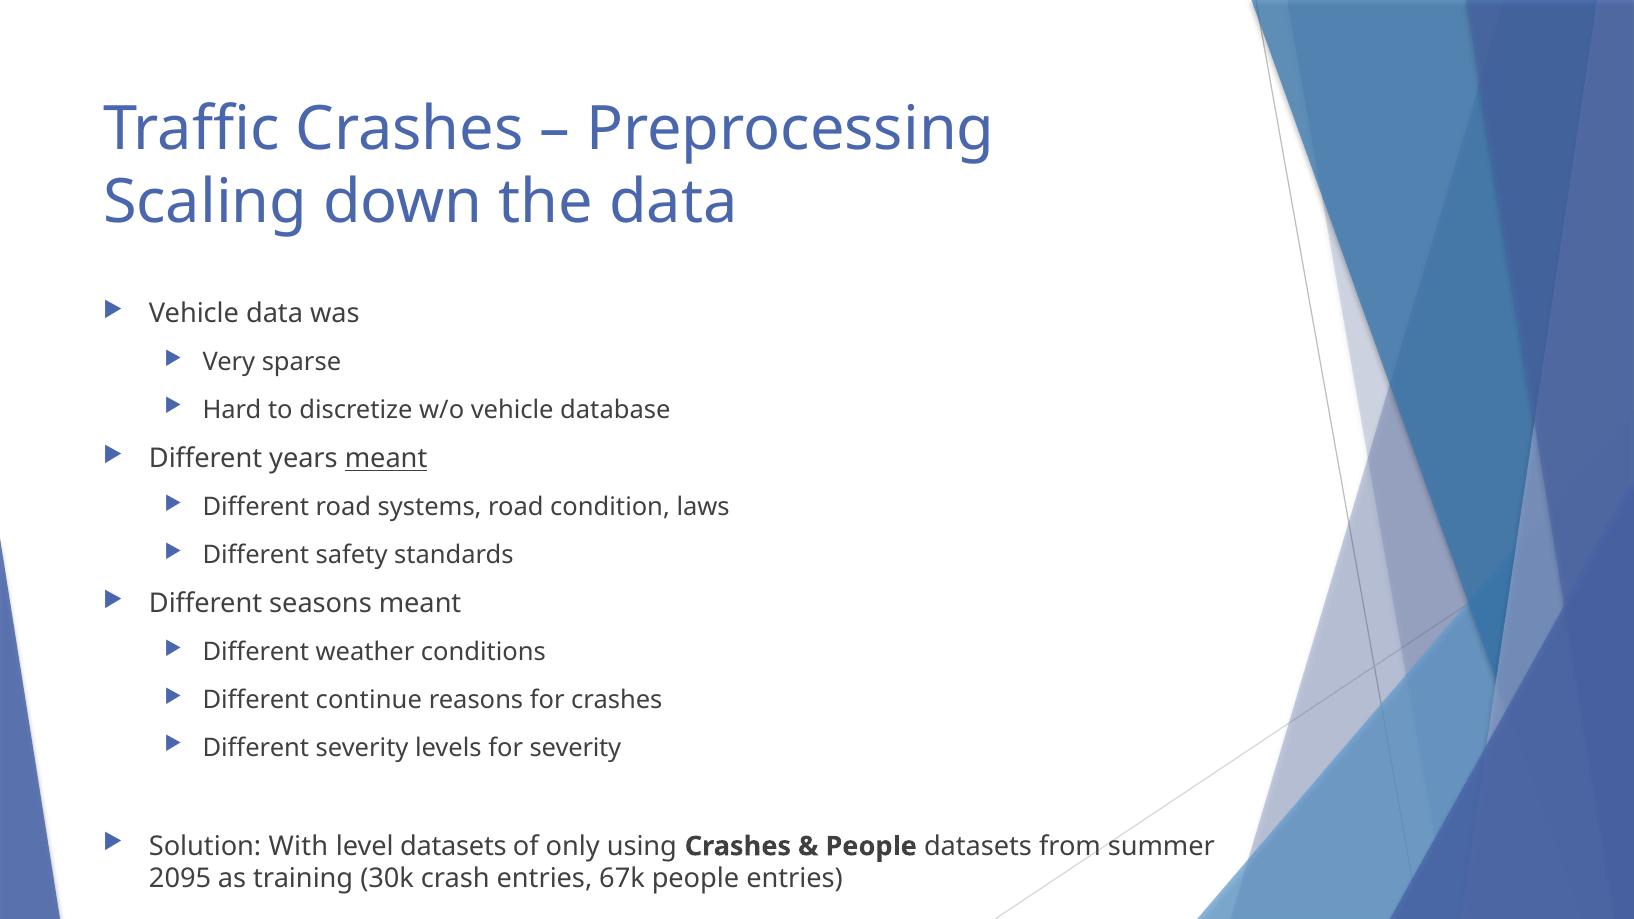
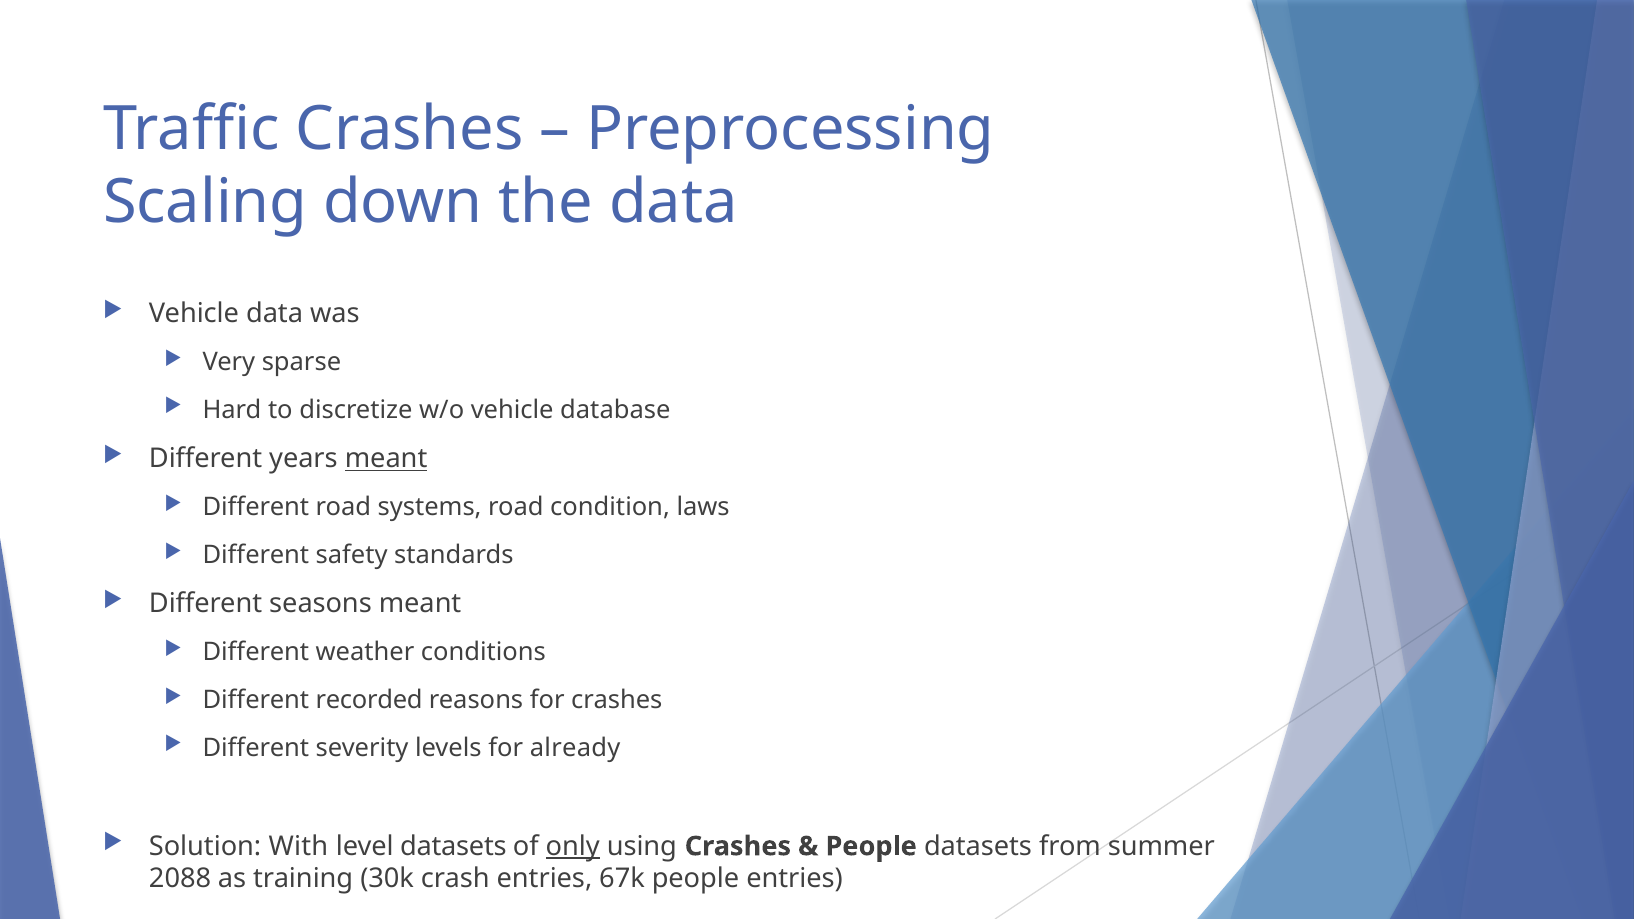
continue: continue -> recorded (369, 700)
for severity: severity -> already (575, 748)
only underline: none -> present (573, 846)
2095: 2095 -> 2088 (180, 879)
